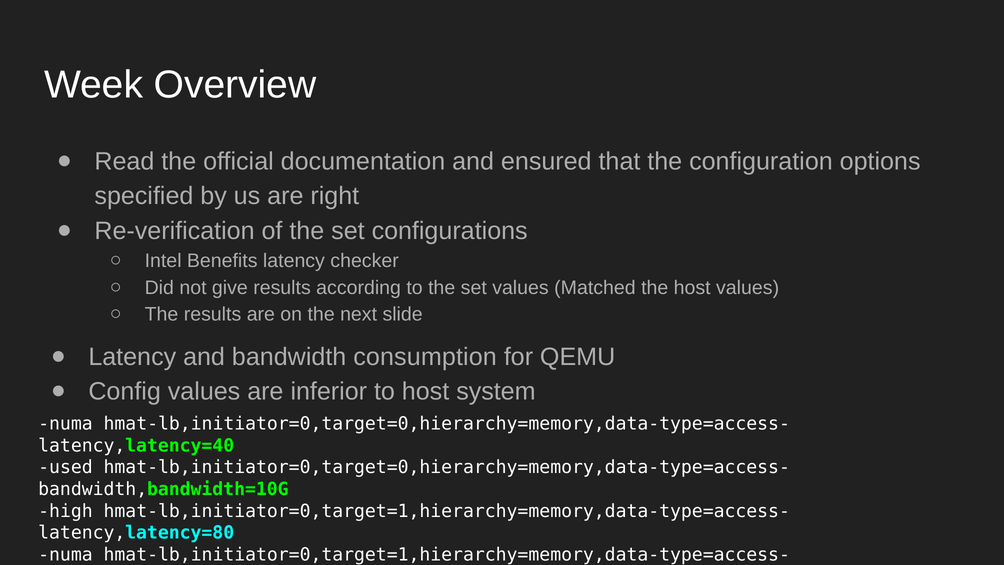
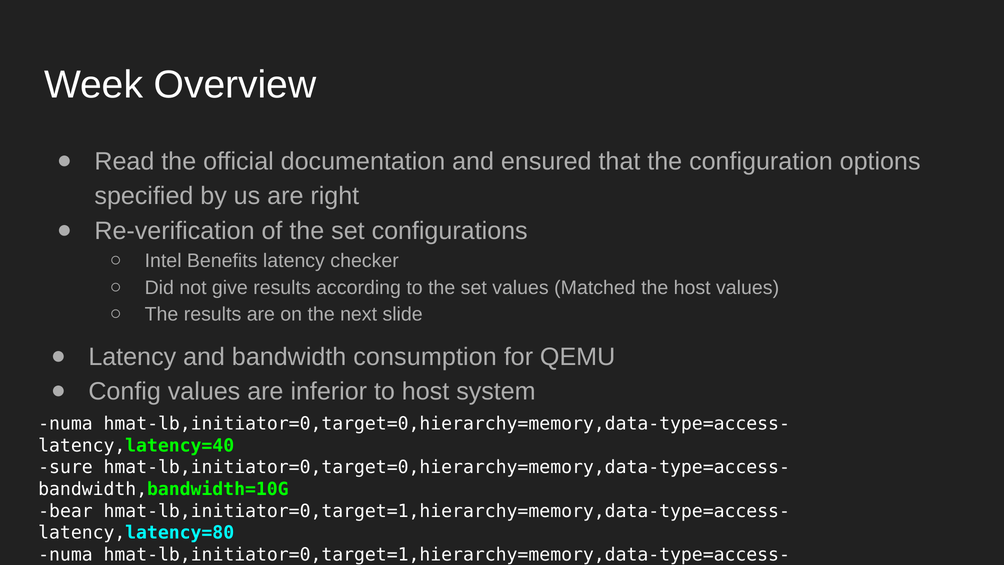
used: used -> sure (65, 467)
high: high -> bear (65, 511)
